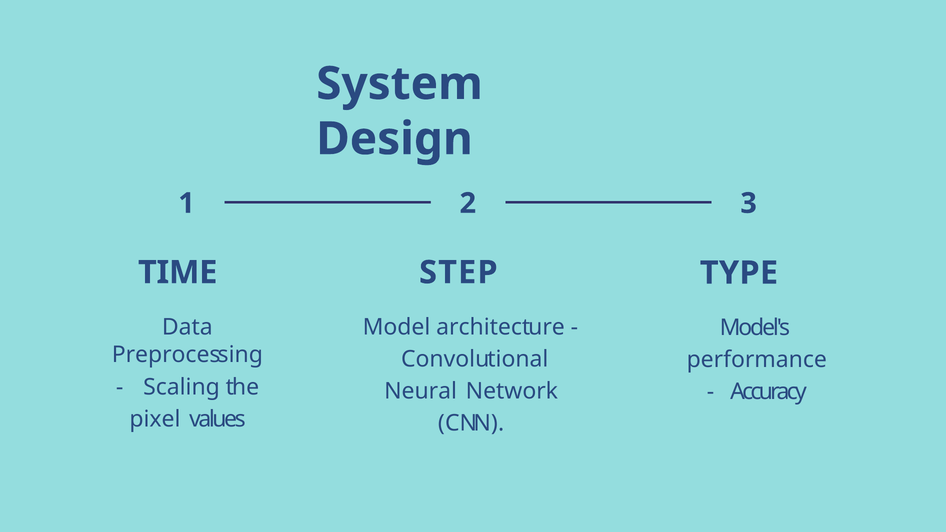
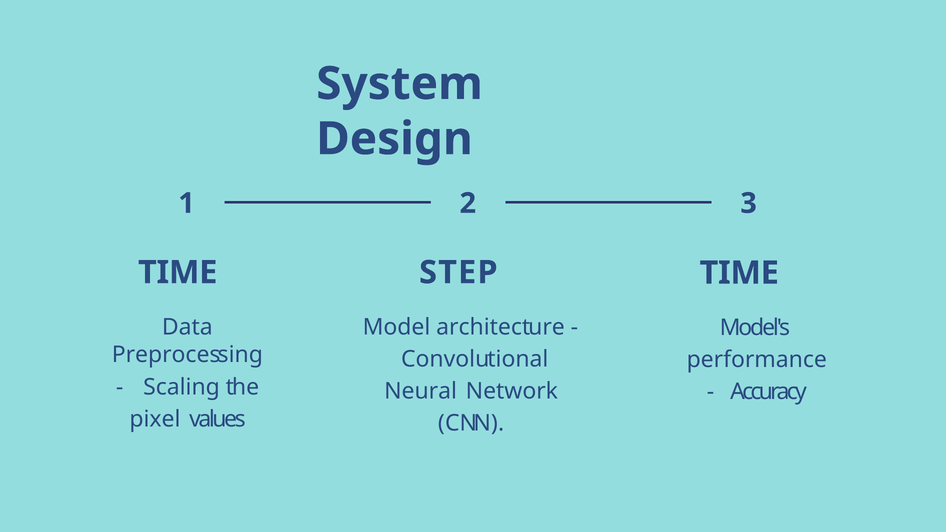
TYPE: TYPE -> TIME (739, 273)
